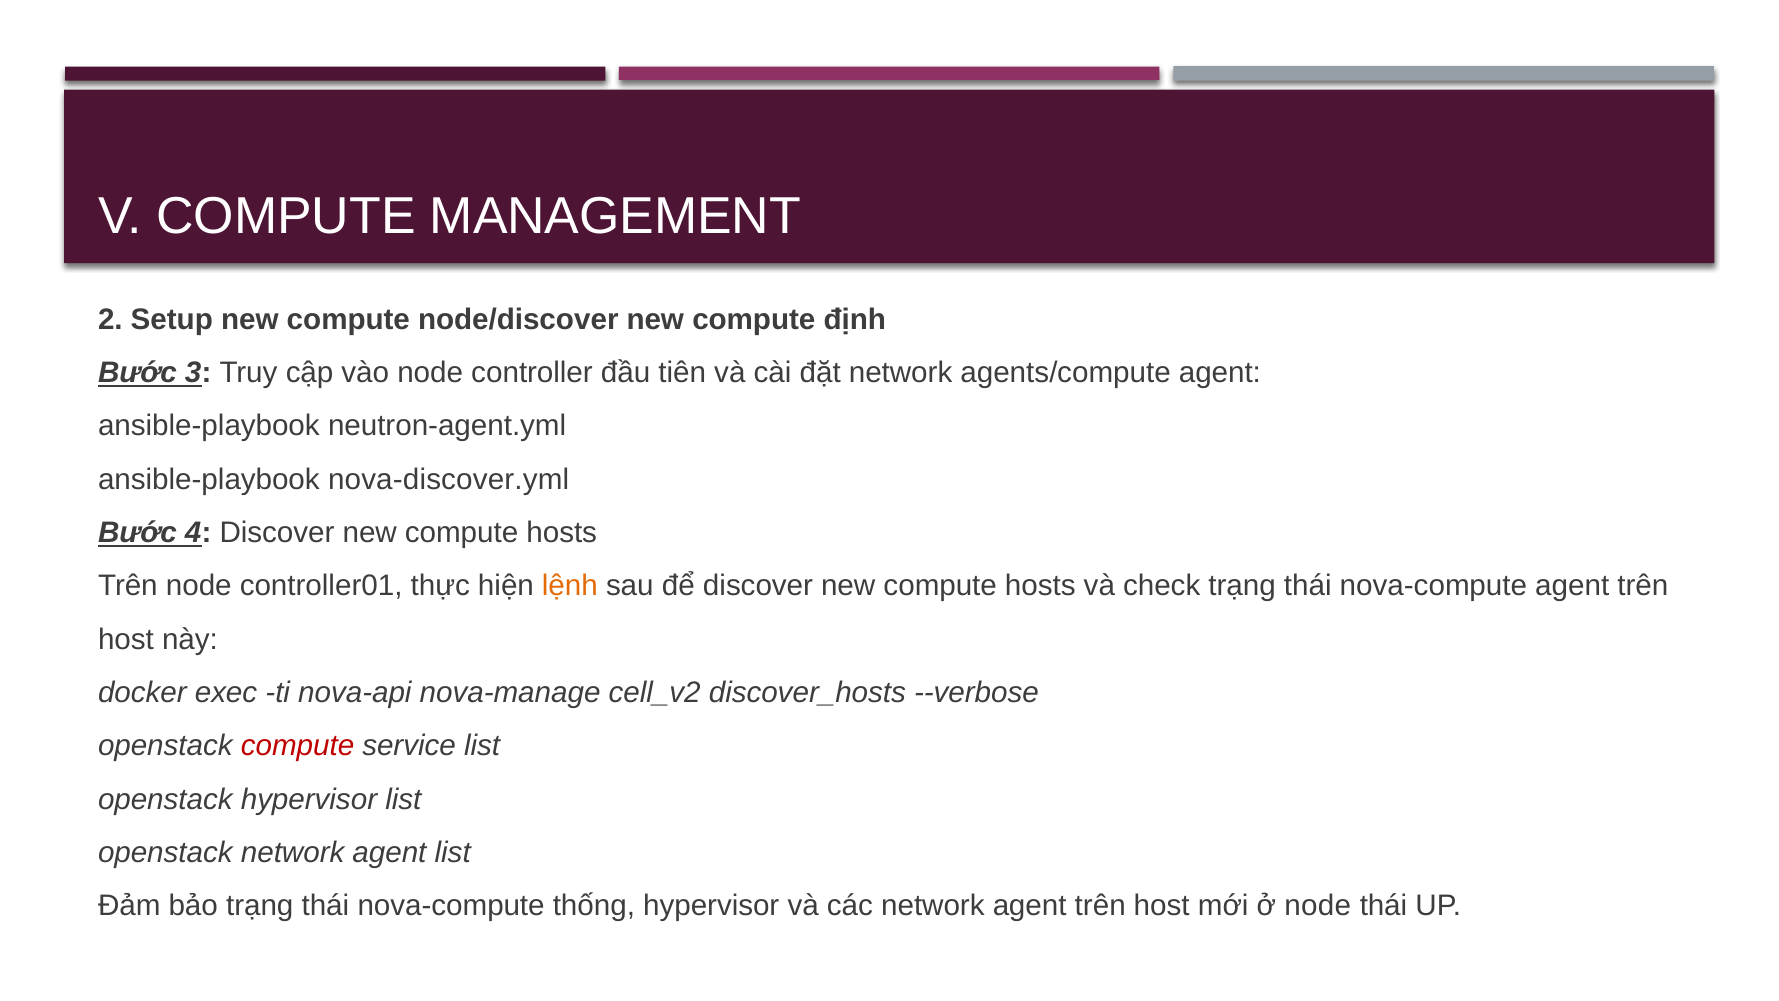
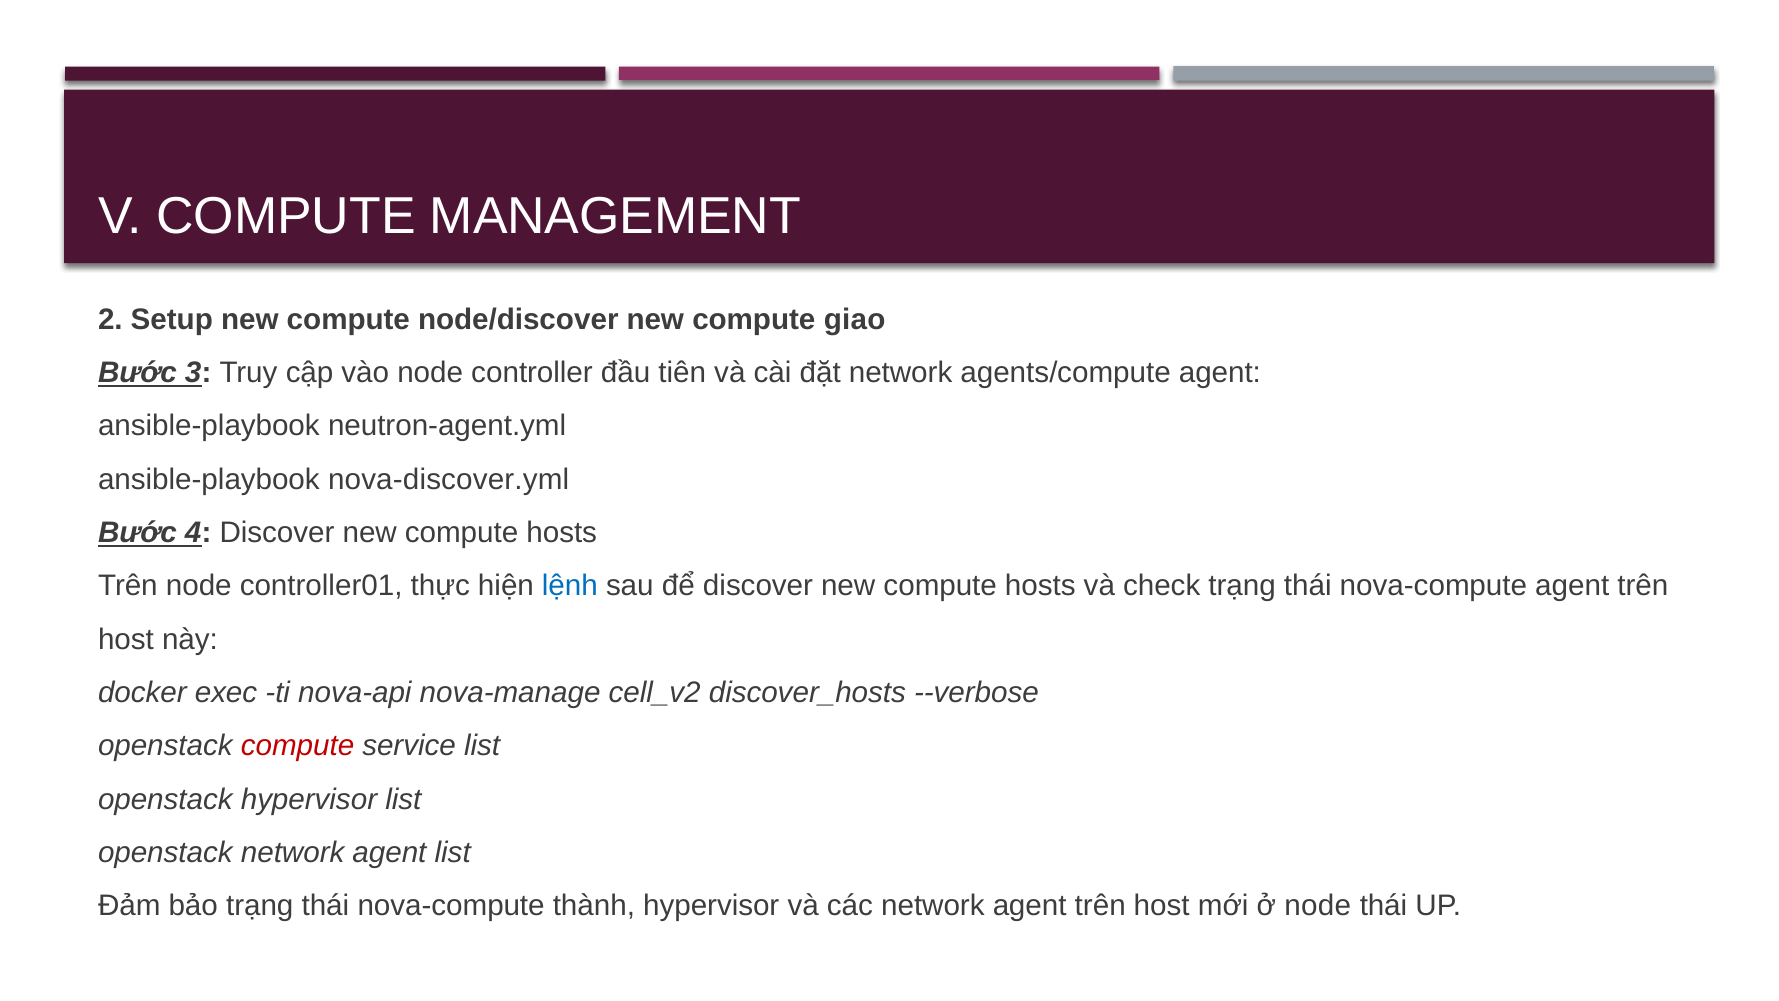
định: định -> giao (855, 319)
lệnh colour: orange -> blue (570, 586)
thống: thống -> thành (594, 906)
